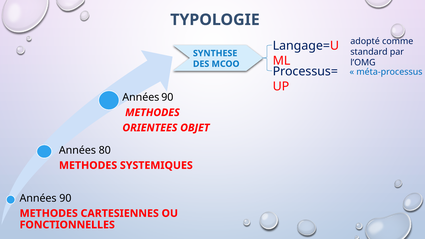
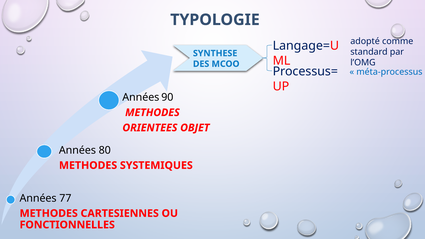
90: 90 -> 77 (65, 198)
